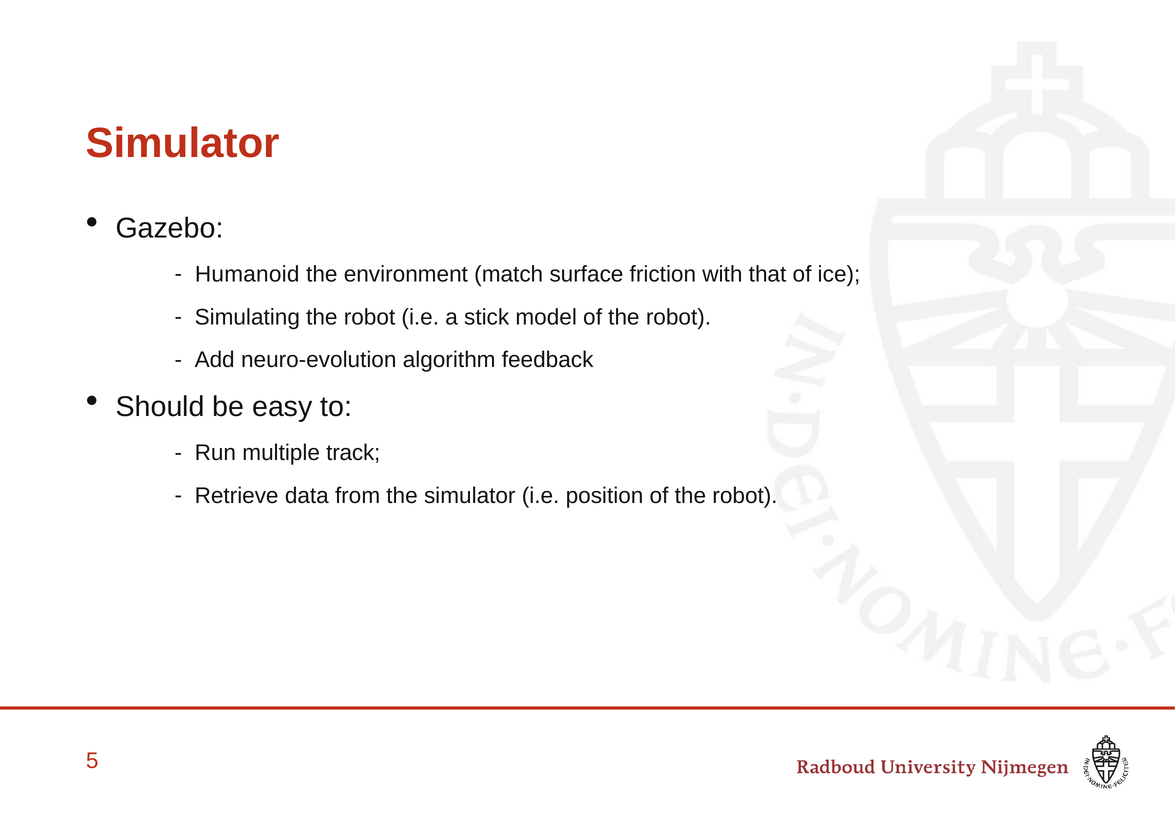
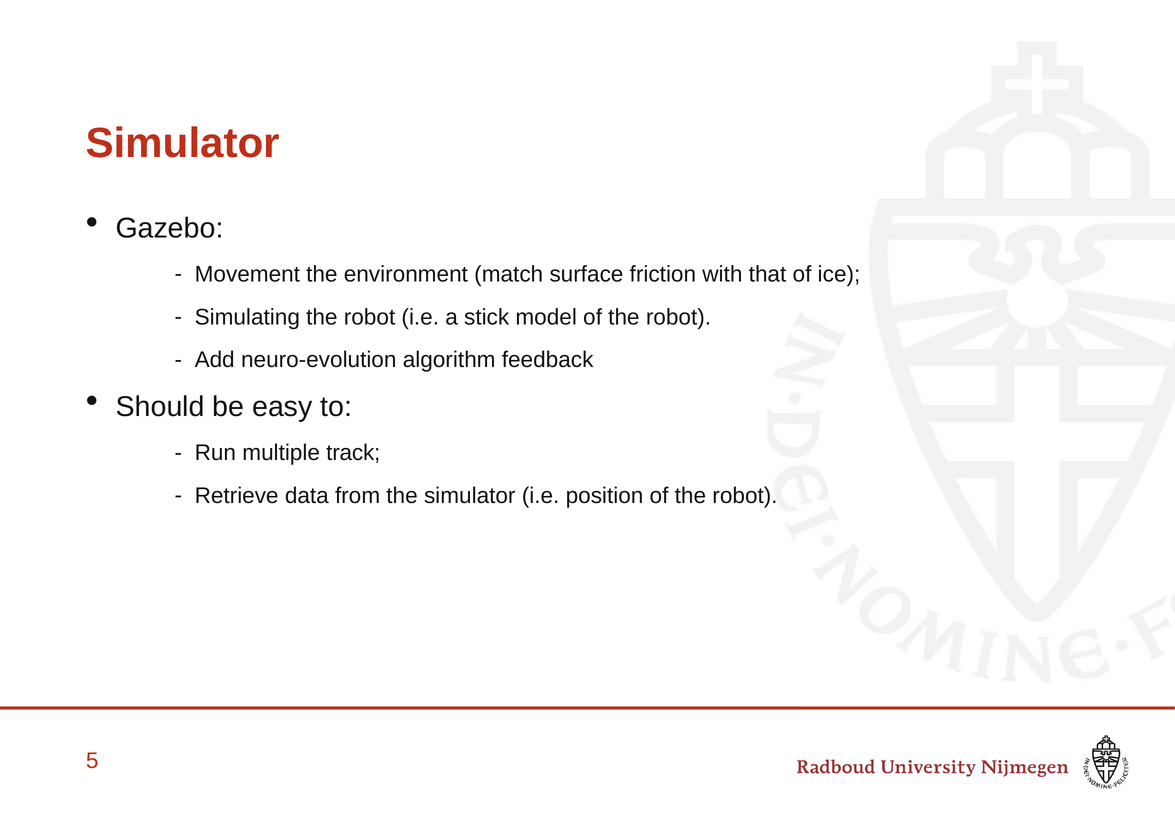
Humanoid: Humanoid -> Movement (247, 274)
